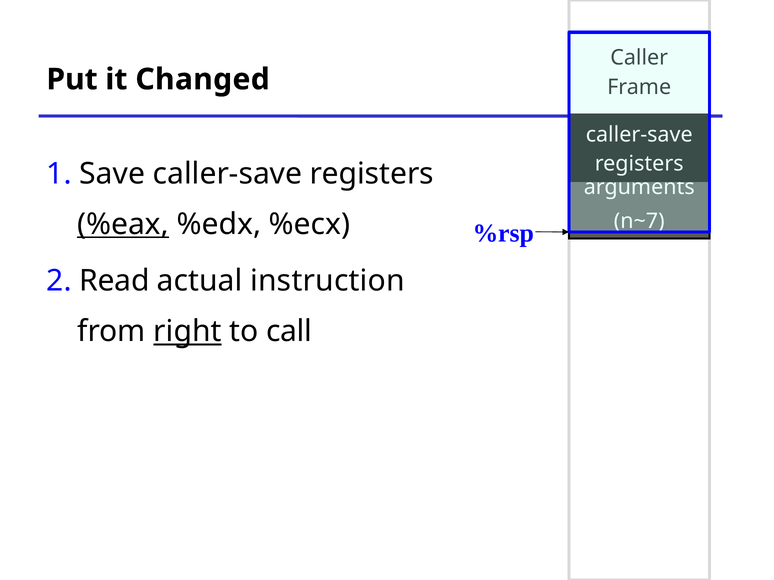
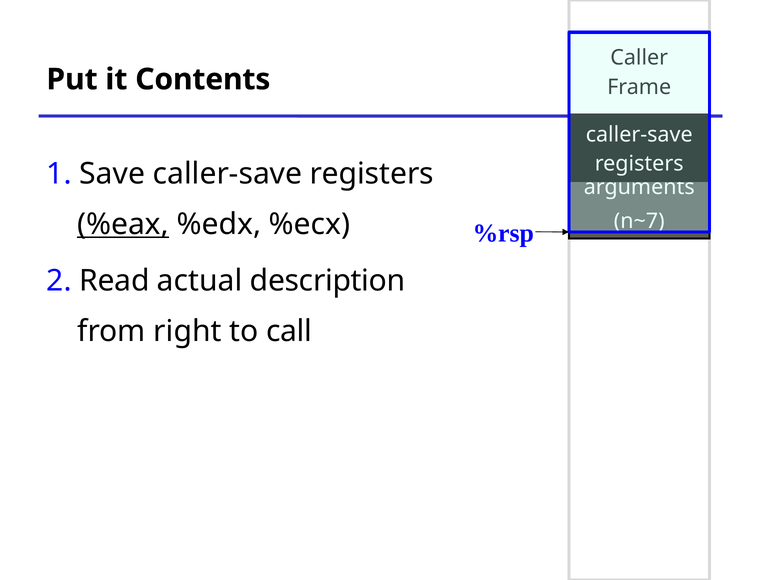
Changed: Changed -> Contents (203, 79)
instruction: instruction -> description (328, 281)
right underline: present -> none (187, 332)
